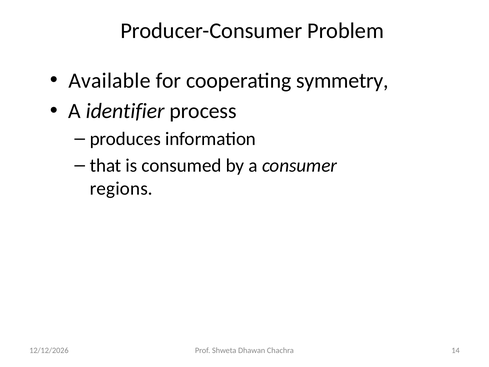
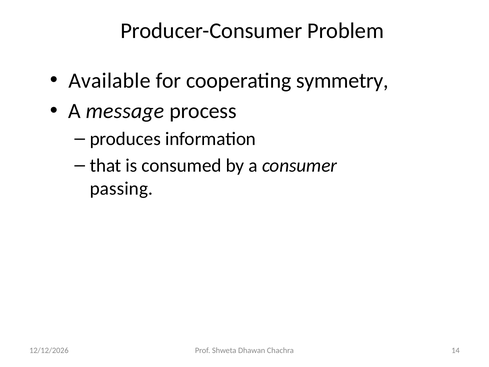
identifier: identifier -> message (125, 111)
regions: regions -> passing (121, 188)
